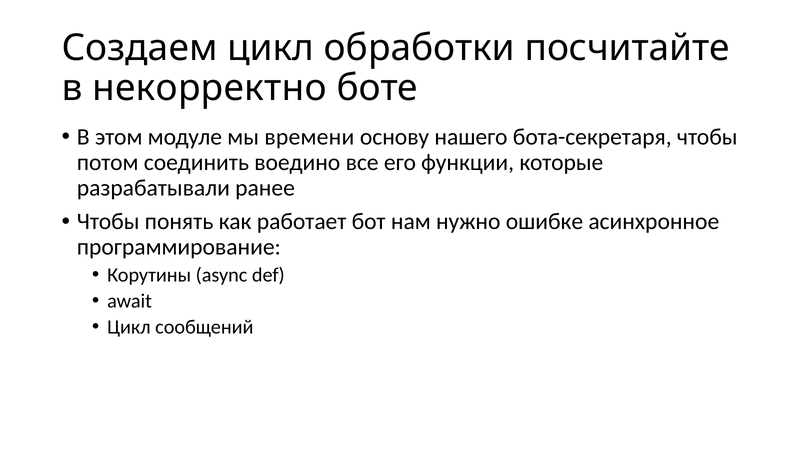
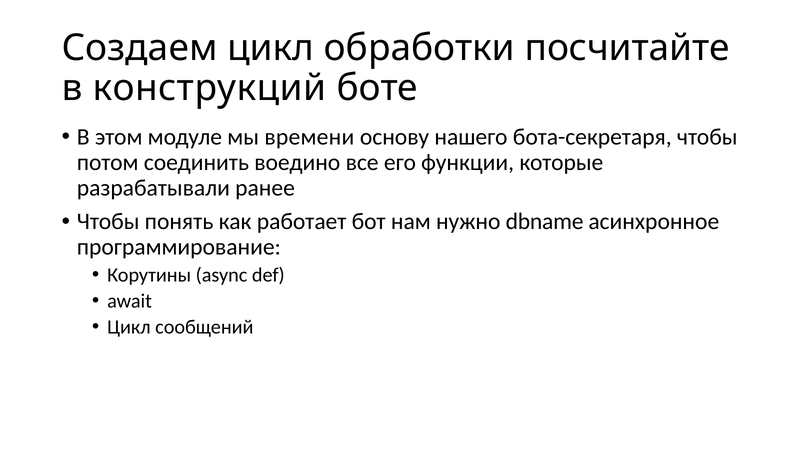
некорректно: некорректно -> конструкций (210, 88)
ошибке: ошибке -> dbname (545, 222)
